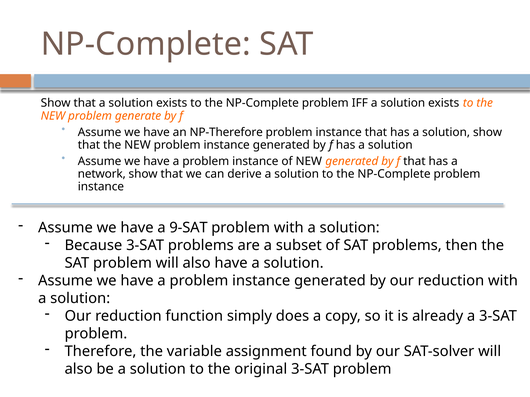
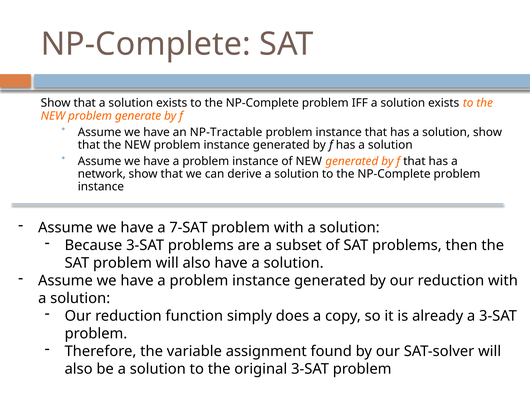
NP-Therefore: NP-Therefore -> NP-Tractable (226, 132)
9-SAT: 9-SAT -> 7-SAT (189, 228)
